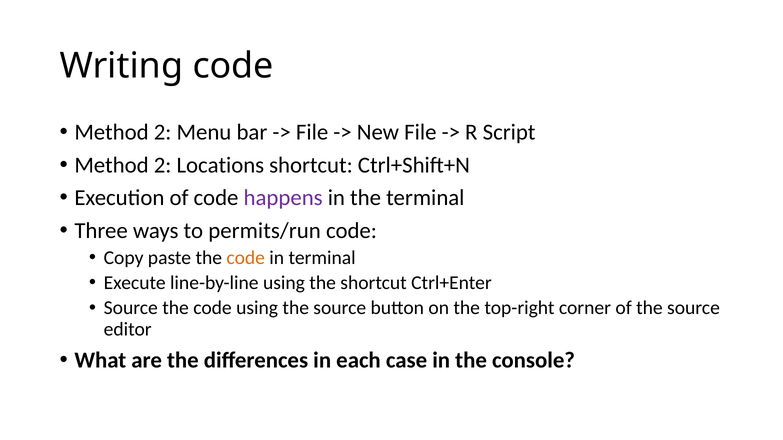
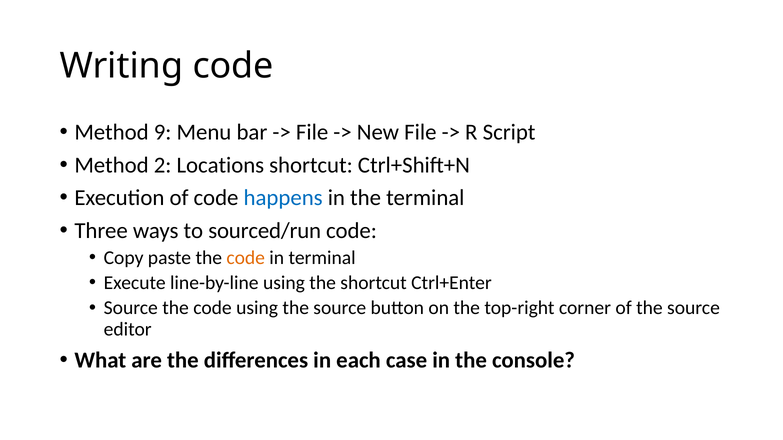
2: 2 -> 9 (163, 132)
happens colour: purple -> blue (283, 198)
permits/run: permits/run -> sourced/run (265, 231)
